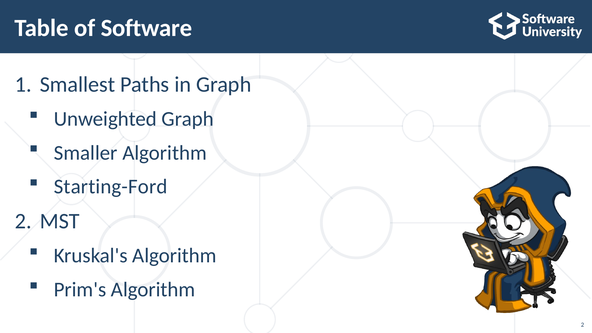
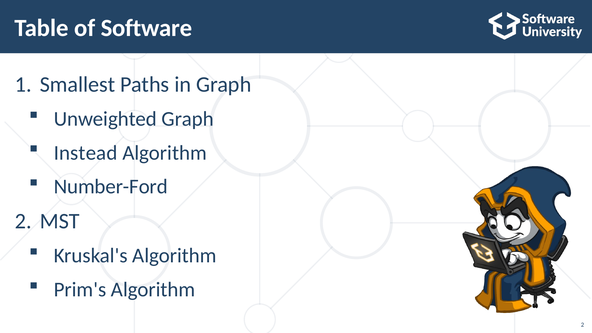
Smaller: Smaller -> Instead (86, 153)
Starting-Ford: Starting-Ford -> Number-Ford (111, 187)
